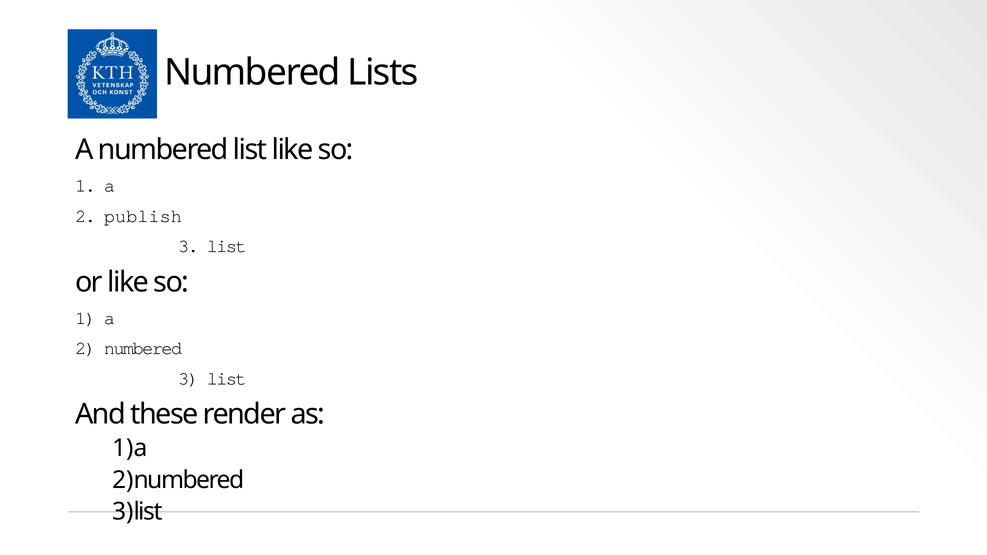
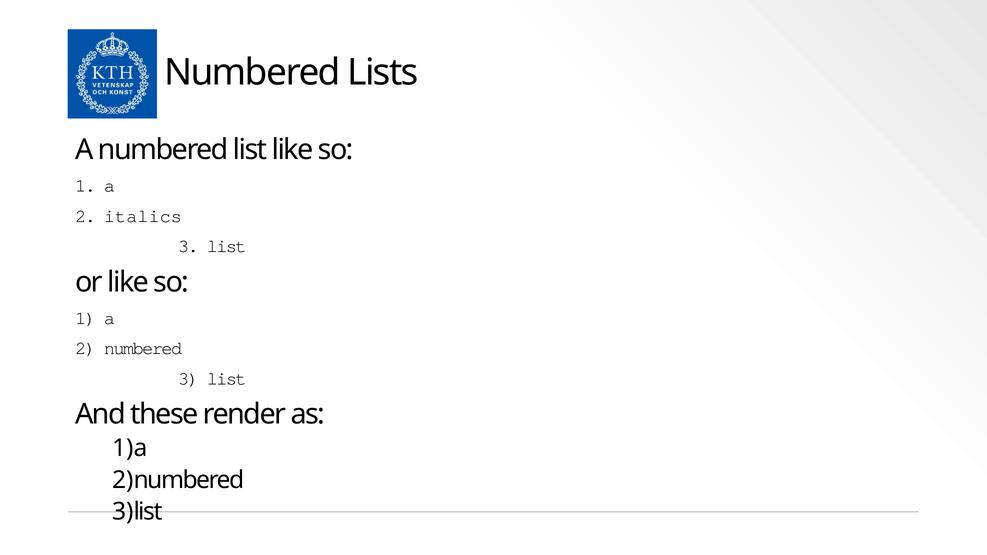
publish: publish -> italics (143, 216)
